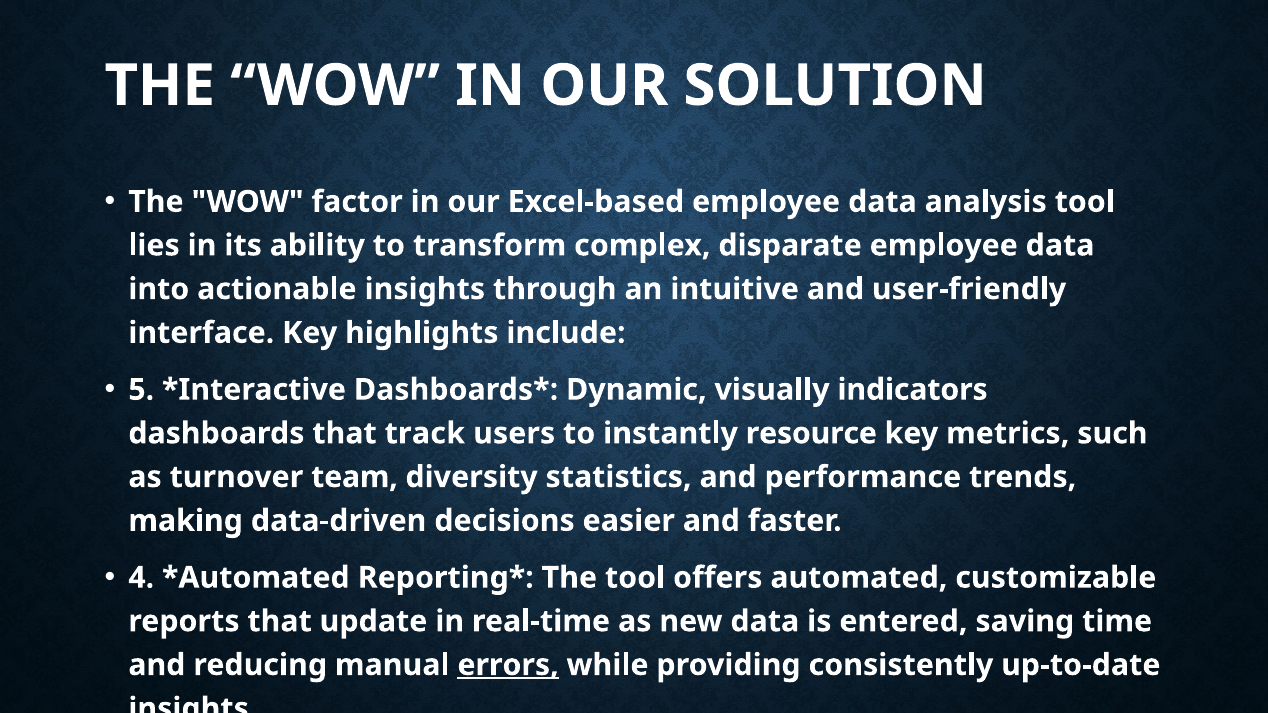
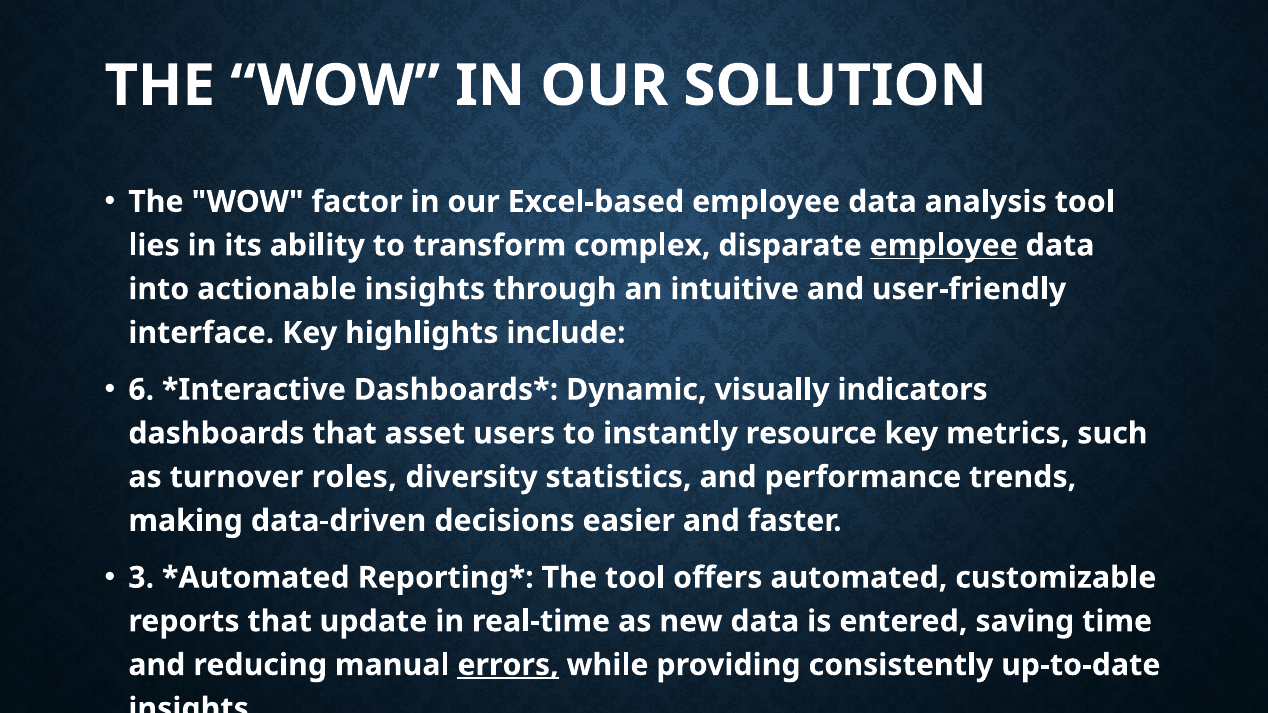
employee underline: none -> present (944, 246)
5: 5 -> 6 (141, 390)
track: track -> asset (425, 434)
team: team -> roles (354, 477)
4: 4 -> 3 (141, 578)
